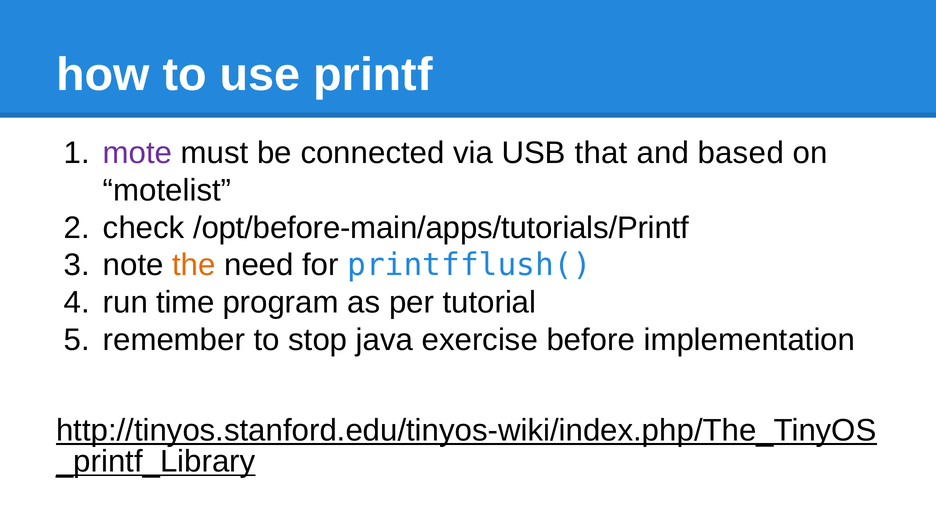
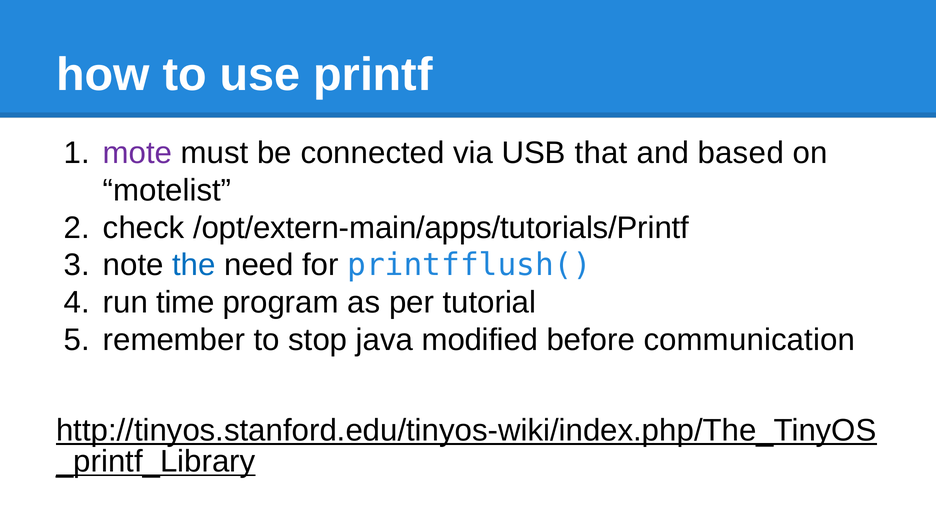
/opt/before-main/apps/tutorials/Printf: /opt/before-main/apps/tutorials/Printf -> /opt/extern-main/apps/tutorials/Printf (441, 228)
the colour: orange -> blue (194, 265)
exercise: exercise -> modified (480, 340)
implementation: implementation -> communication (749, 340)
